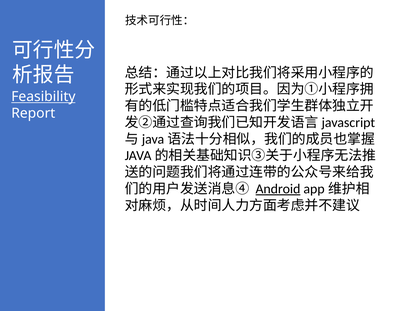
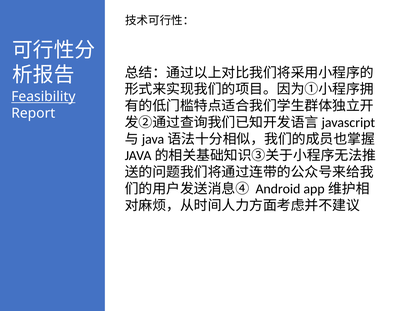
Android underline: present -> none (278, 189)
